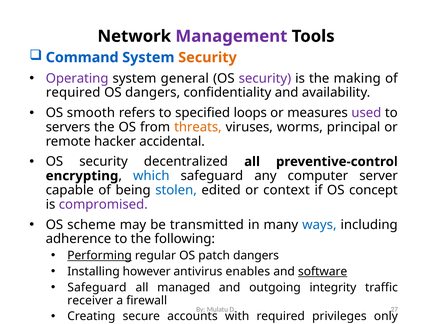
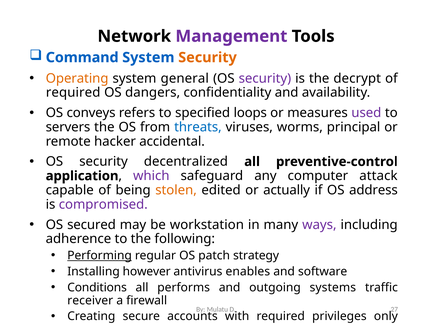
Operating colour: purple -> orange (77, 78)
making: making -> decrypt (357, 78)
smooth: smooth -> conveys (91, 113)
threats colour: orange -> blue (198, 127)
encrypting: encrypting -> application (82, 176)
which colour: blue -> purple (151, 176)
server: server -> attack (378, 176)
stolen colour: blue -> orange (176, 190)
context: context -> actually (287, 190)
concept: concept -> address (373, 190)
scheme: scheme -> secured (92, 225)
transmitted: transmitted -> workstation (207, 225)
ways colour: blue -> purple (319, 225)
patch dangers: dangers -> strategy (256, 256)
software underline: present -> none (323, 271)
Safeguard: Safeguard -> Conditions (97, 287)
managed: managed -> performs (184, 287)
integrity: integrity -> systems (333, 287)
